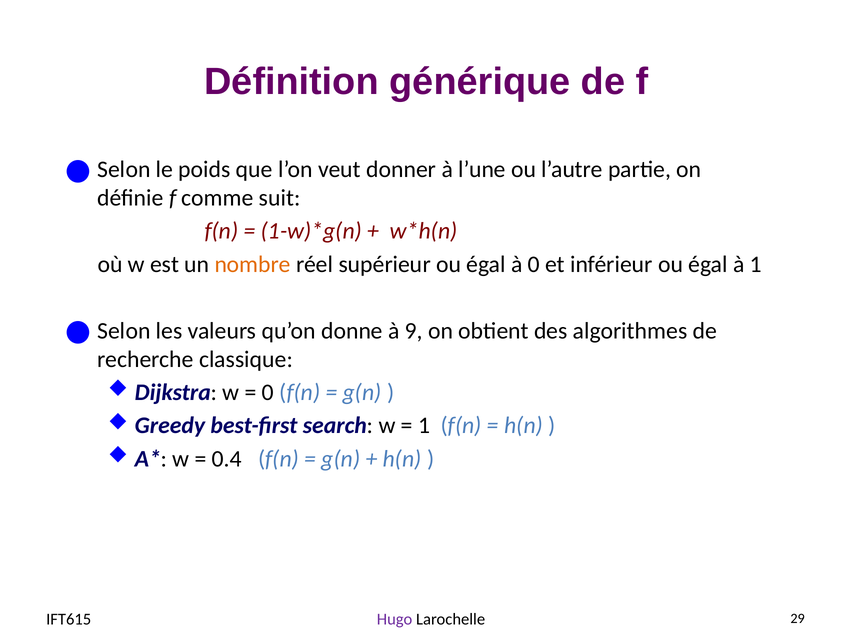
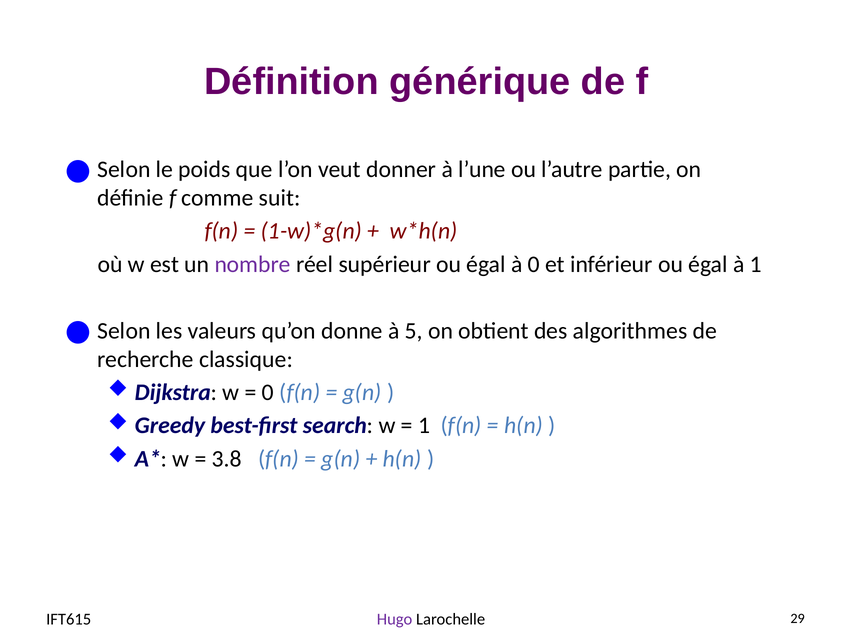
nombre colour: orange -> purple (253, 264)
9: 9 -> 5 (414, 331)
0.4: 0.4 -> 3.8 (227, 459)
